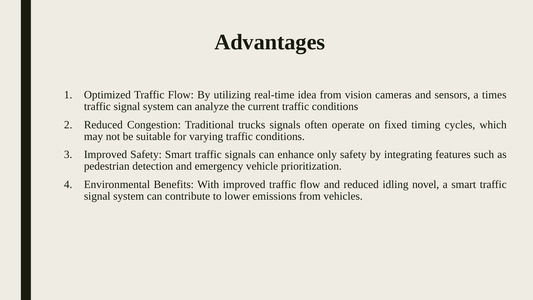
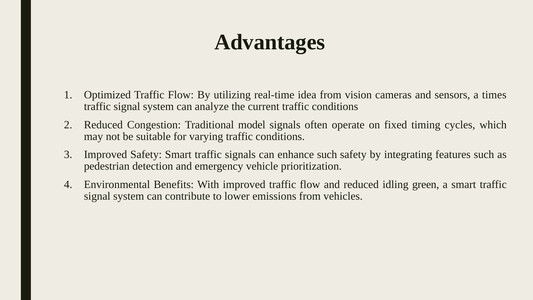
trucks: trucks -> model (252, 125)
enhance only: only -> such (327, 155)
novel: novel -> green (426, 184)
